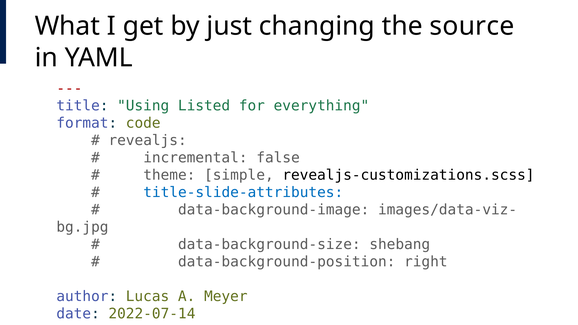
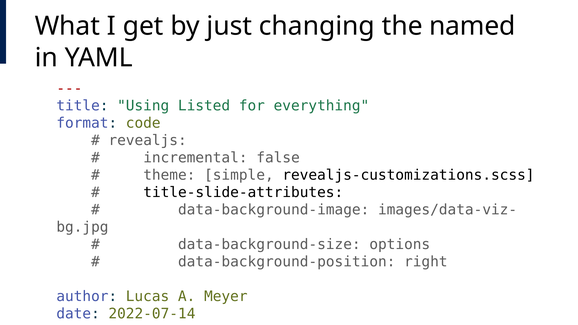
source: source -> named (472, 26)
title-slide-attributes colour: blue -> black (243, 192)
shebang: shebang -> options (400, 244)
